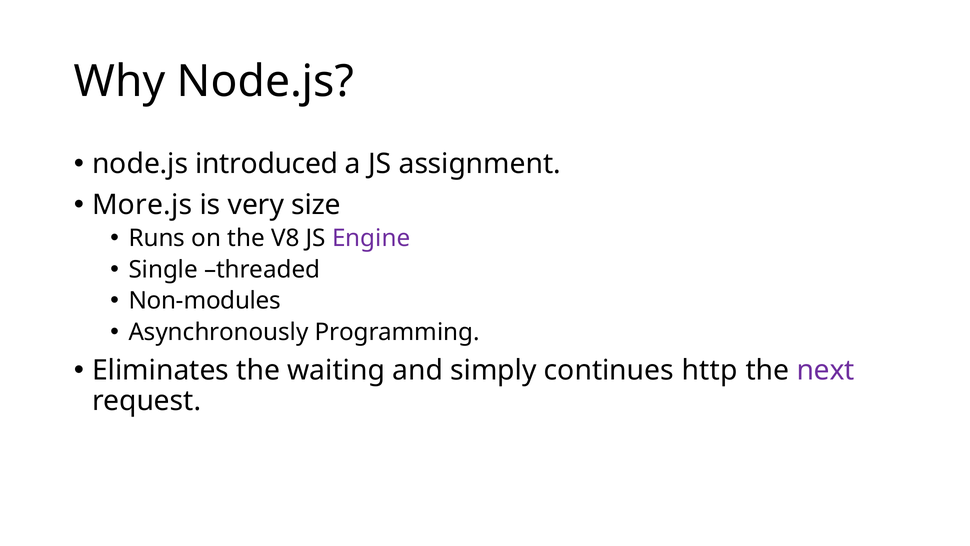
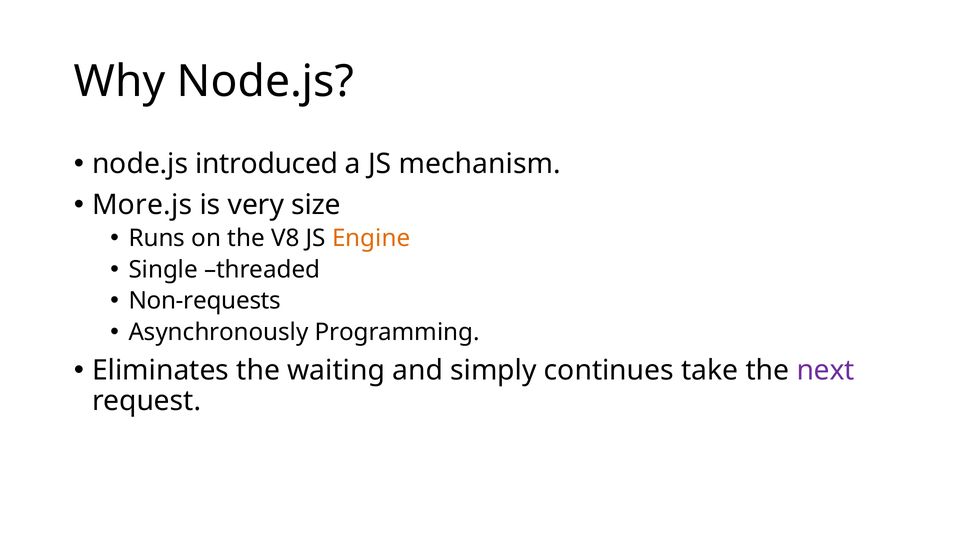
assignment: assignment -> mechanism (480, 164)
Engine colour: purple -> orange (371, 238)
Non-modules: Non-modules -> Non-requests (205, 301)
http: http -> take (710, 370)
